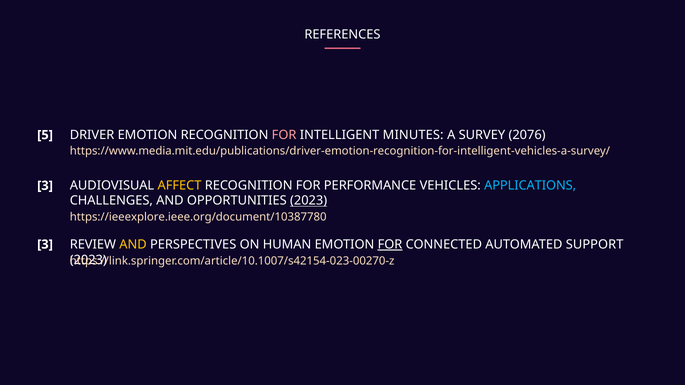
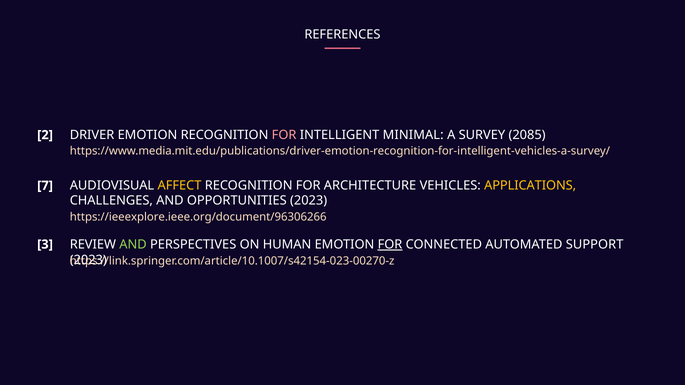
5: 5 -> 2 (45, 135)
MINUTES: MINUTES -> MINIMAL (413, 135)
2076: 2076 -> 2085 (527, 135)
3: 3 -> 7 (45, 186)
PERFORMANCE: PERFORMANCE -> ARCHITECTURE (370, 185)
APPLICATIONS colour: light blue -> yellow (530, 185)
2023 underline: present -> none (309, 201)
https://ieeexplore.ieee.org/document/10387780: https://ieeexplore.ieee.org/document/10387780 -> https://ieeexplore.ieee.org/document/96306266 (198, 217)
AND colour: yellow -> light green (133, 245)
